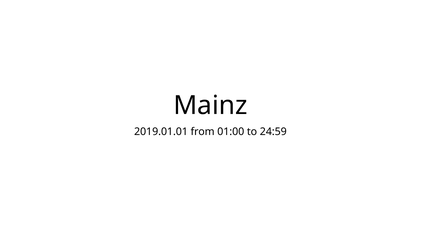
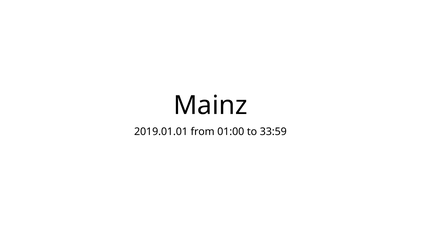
24:59: 24:59 -> 33:59 (273, 132)
